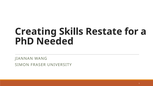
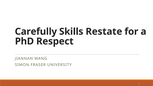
Creating: Creating -> Carefully (36, 32)
Needed: Needed -> Respect (55, 41)
